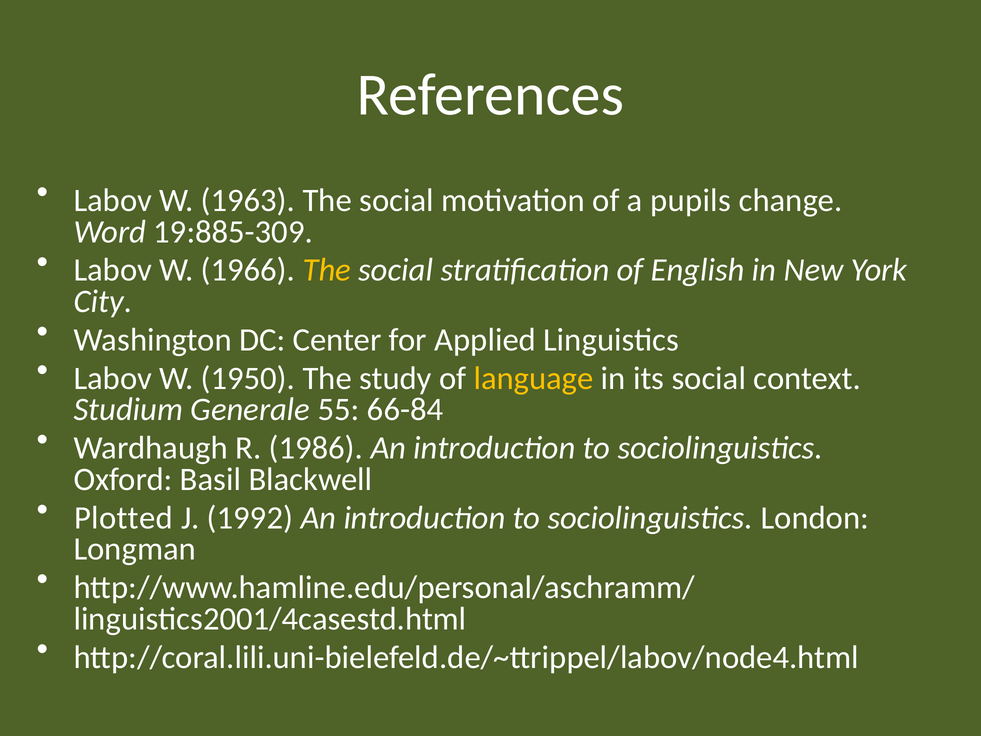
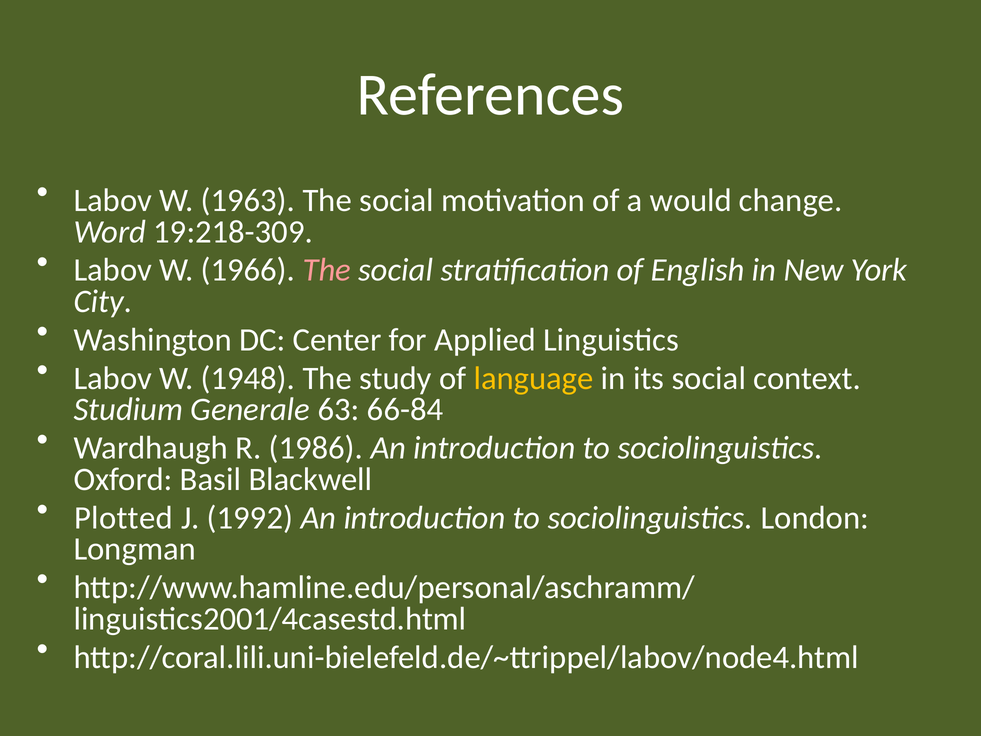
pupils: pupils -> would (691, 200)
19:885-309: 19:885-309 -> 19:218-309 (233, 232)
The colour: yellow -> pink (327, 270)
1950: 1950 -> 1948 (248, 378)
55: 55 -> 63 (339, 409)
